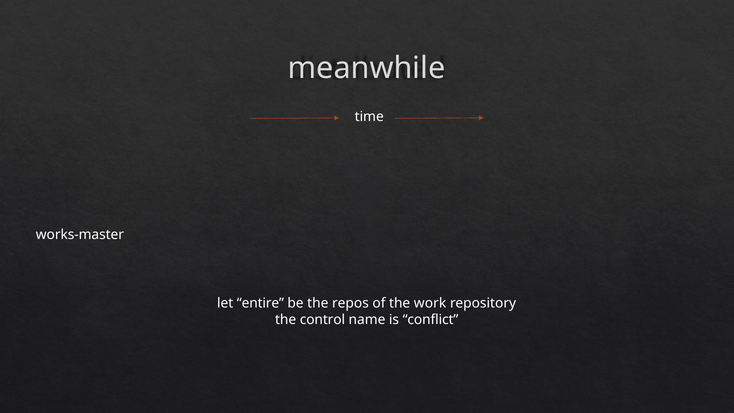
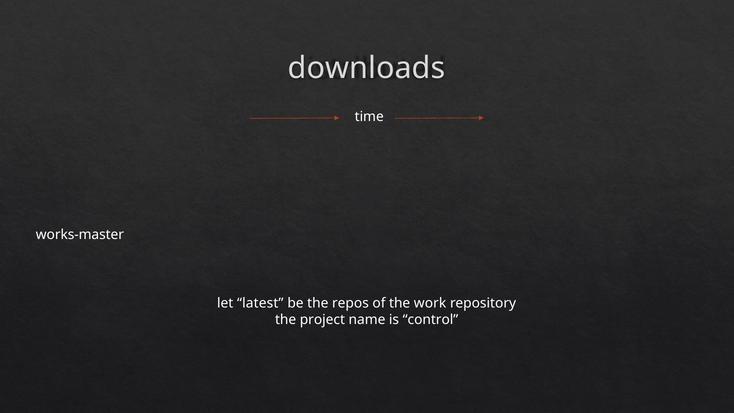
meanwhile: meanwhile -> downloads (367, 68)
entire: entire -> latest (260, 303)
control: control -> project (322, 320)
conflict: conflict -> control (430, 320)
